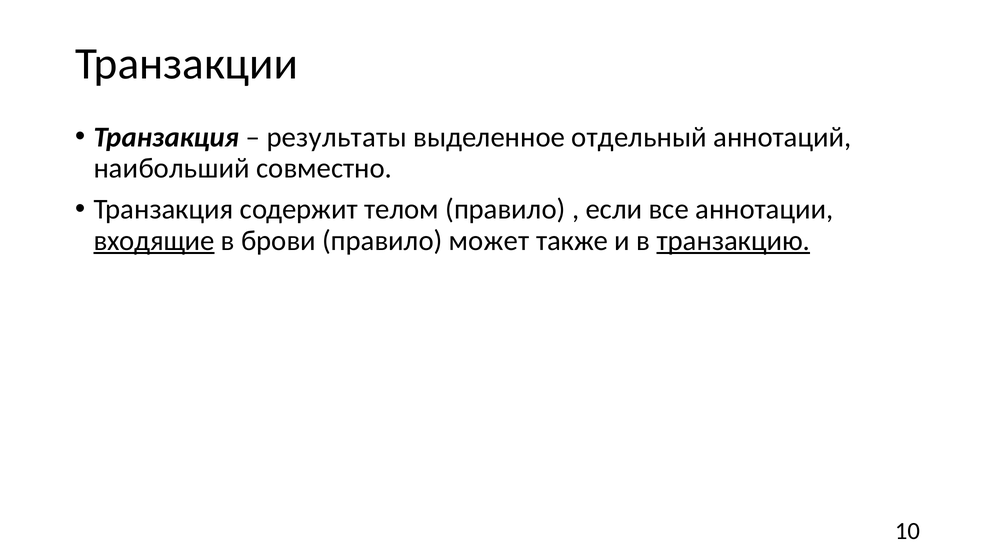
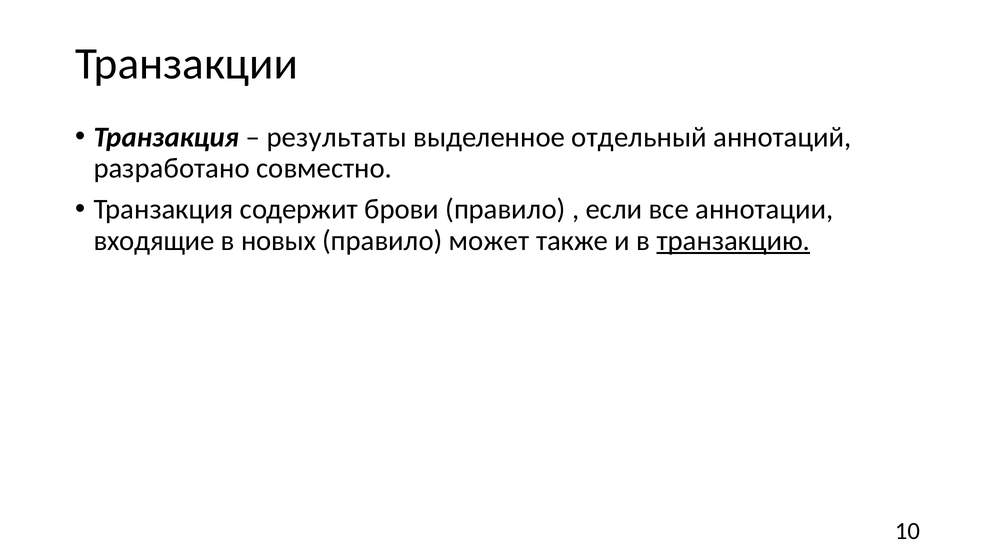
наибольший: наибольший -> разработано (172, 168)
телом: телом -> брови (402, 209)
входящие underline: present -> none (154, 240)
брови: брови -> новых (279, 240)
